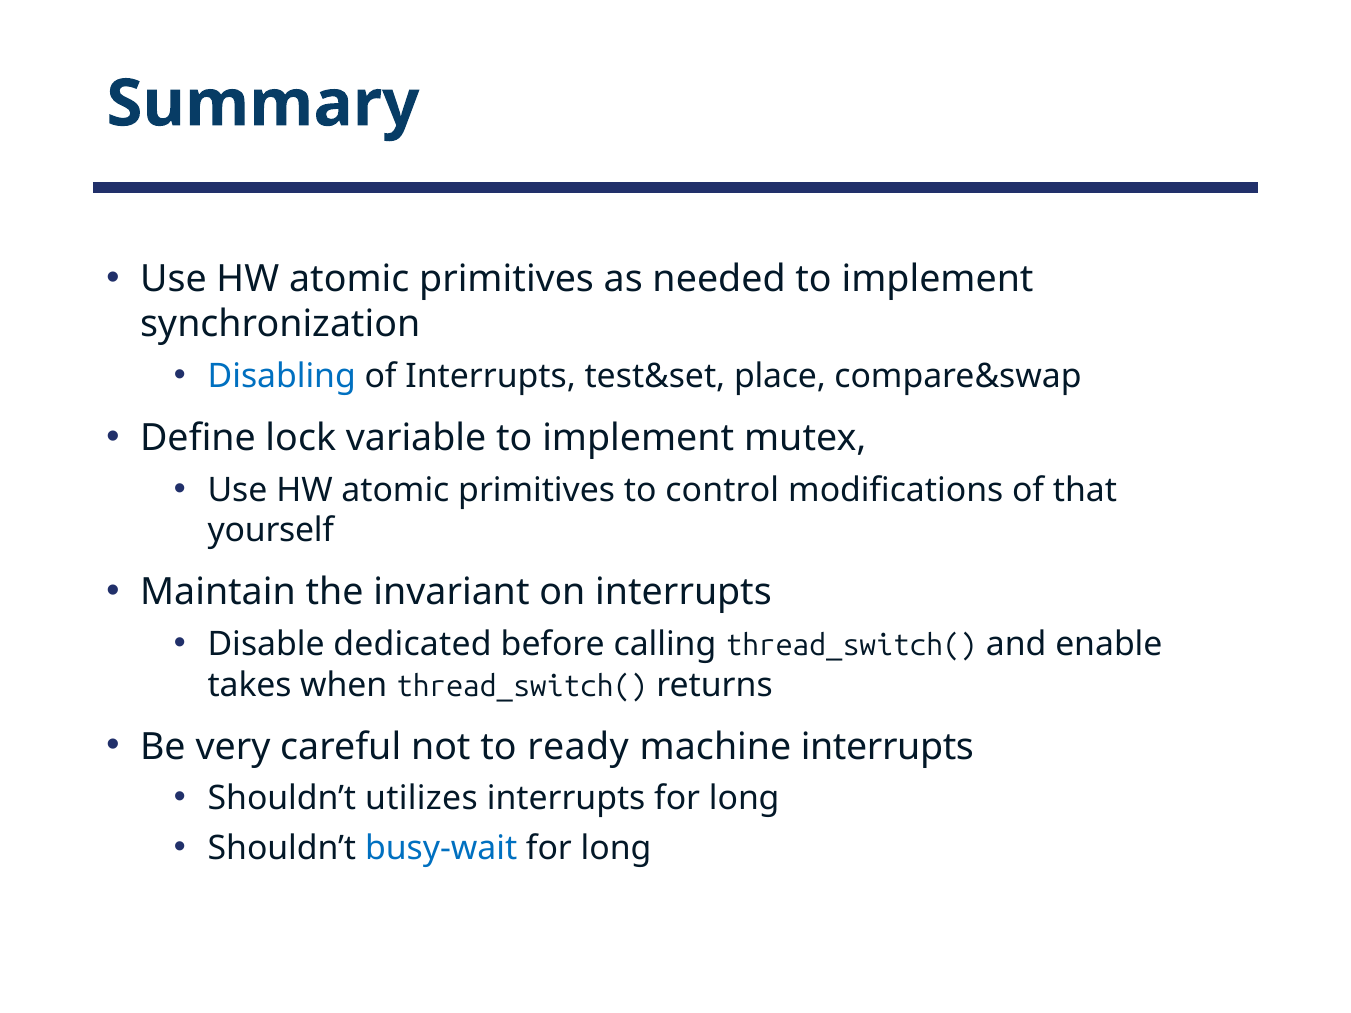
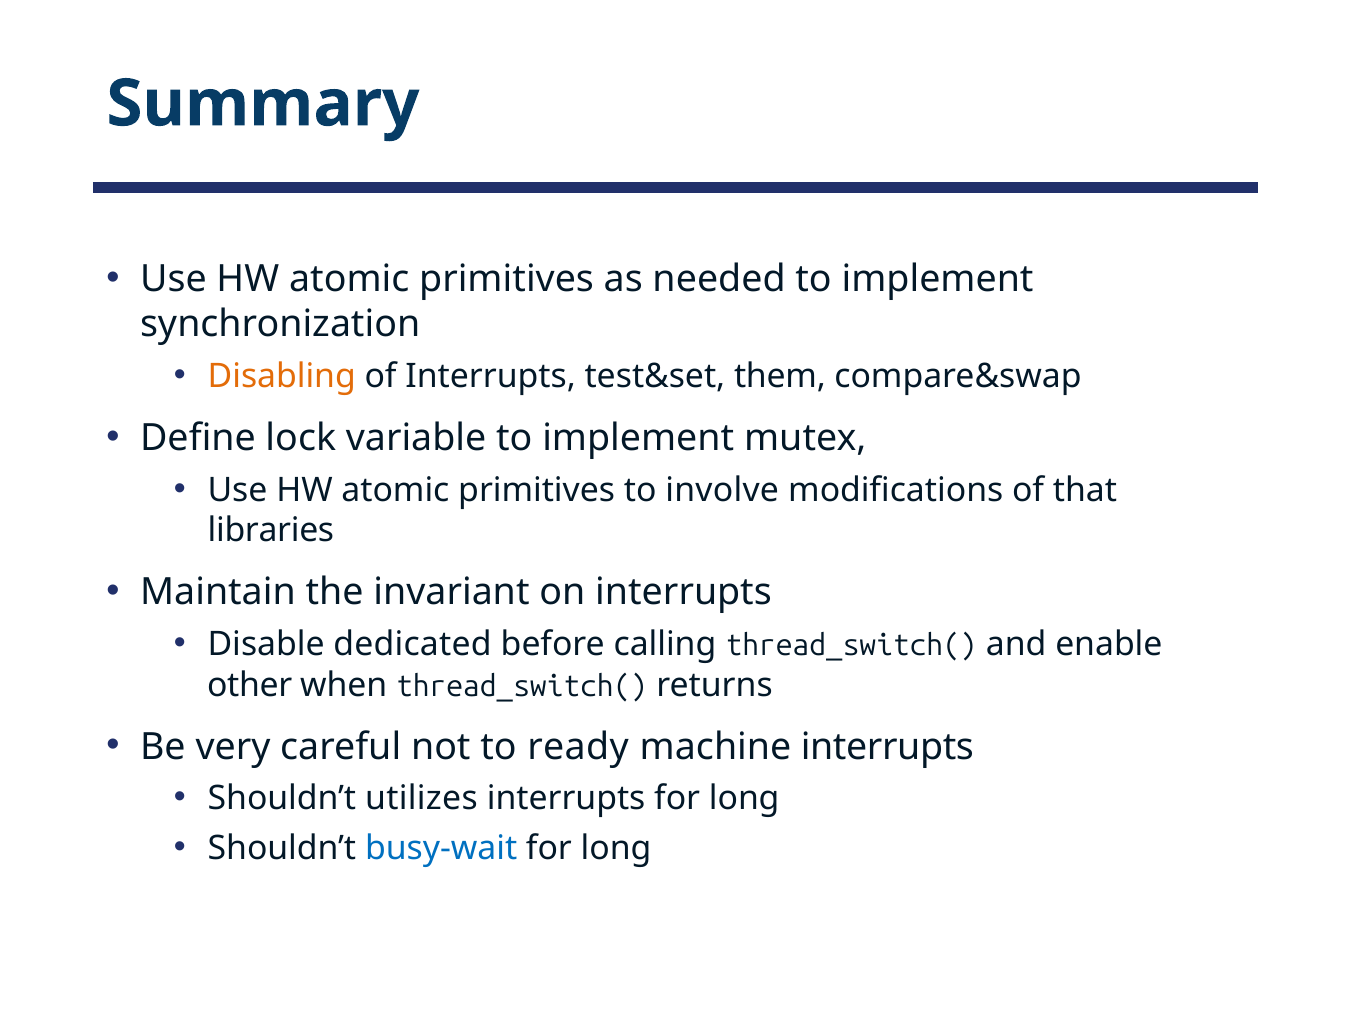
Disabling colour: blue -> orange (282, 377)
place: place -> them (780, 377)
control: control -> involve (722, 490)
yourself: yourself -> libraries (271, 531)
takes: takes -> other (250, 685)
